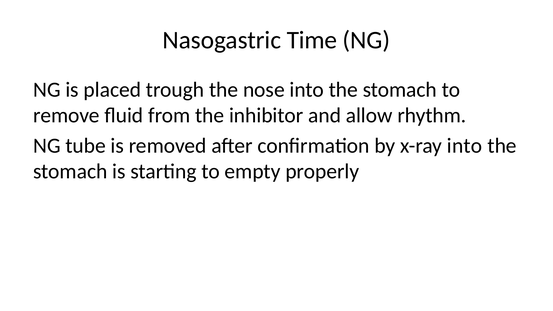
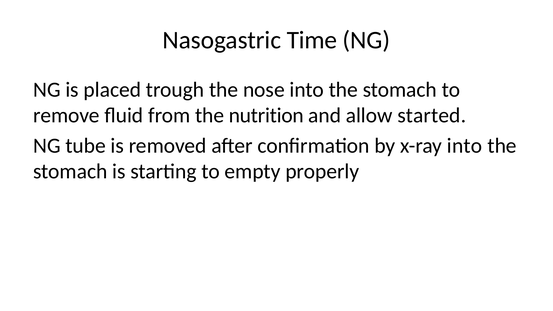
inhibitor: inhibitor -> nutrition (266, 116)
rhythm: rhythm -> started (432, 116)
